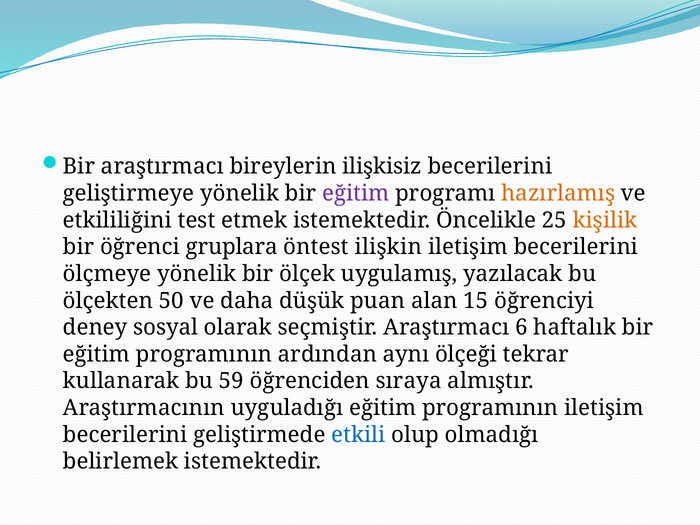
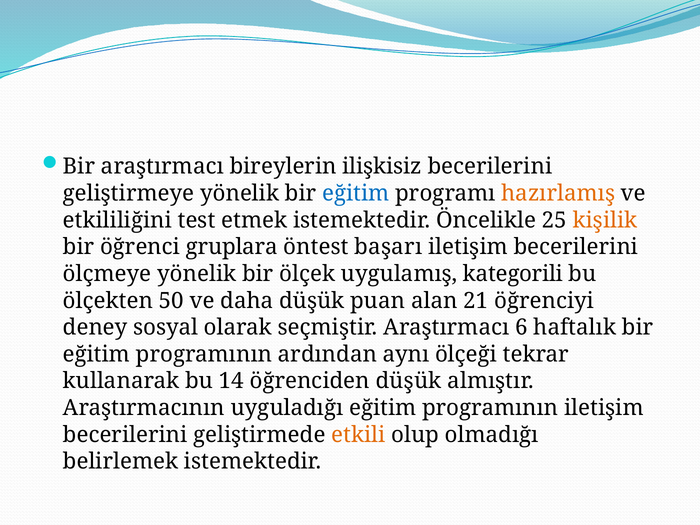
eğitim colour: purple -> blue (356, 193)
ilişkin: ilişkin -> başarı (388, 247)
yazılacak: yazılacak -> kategorili (513, 274)
15: 15 -> 21 (476, 301)
59: 59 -> 14 (231, 381)
öğrenciden sıraya: sıraya -> düşük (409, 381)
etkili colour: blue -> orange (358, 435)
